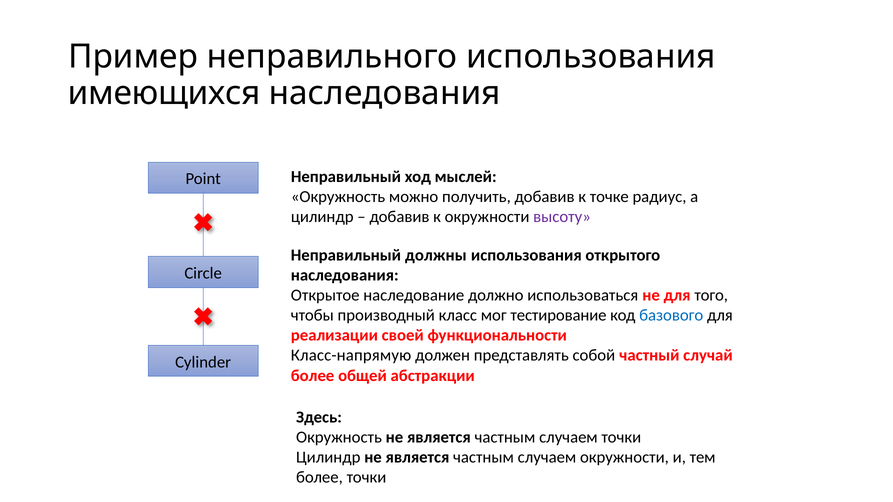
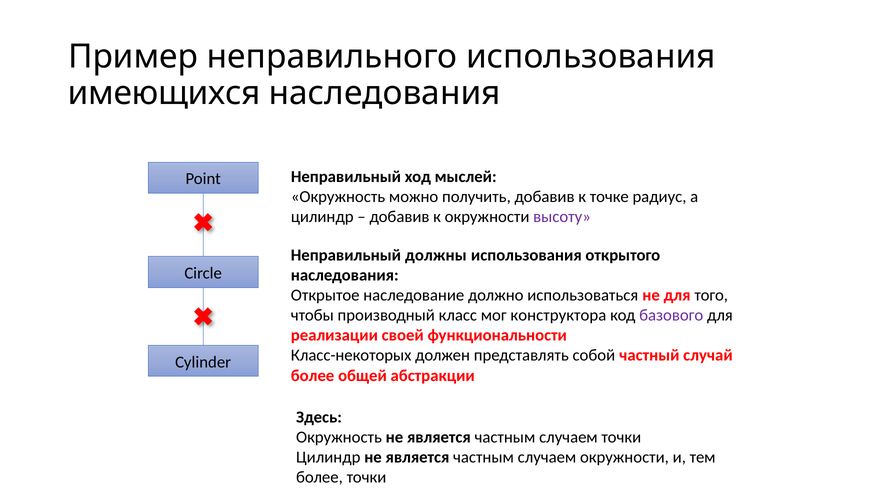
тестирование: тестирование -> конструктора (558, 315)
базового colour: blue -> purple (671, 315)
Класс-напрямую: Класс-напрямую -> Класс-некоторых (351, 356)
